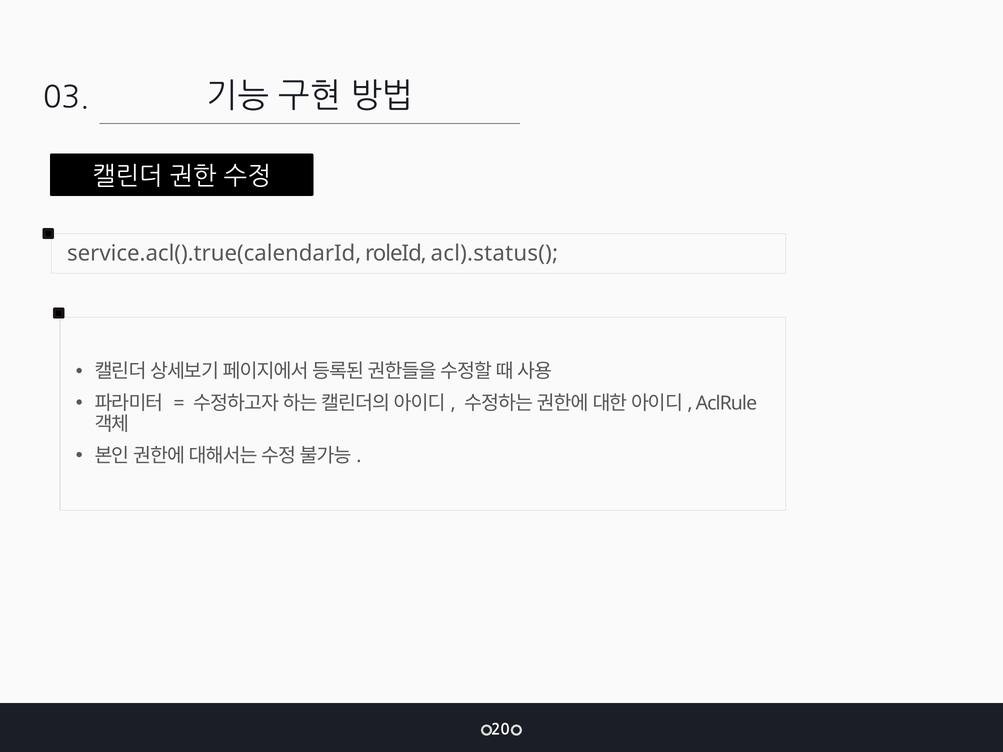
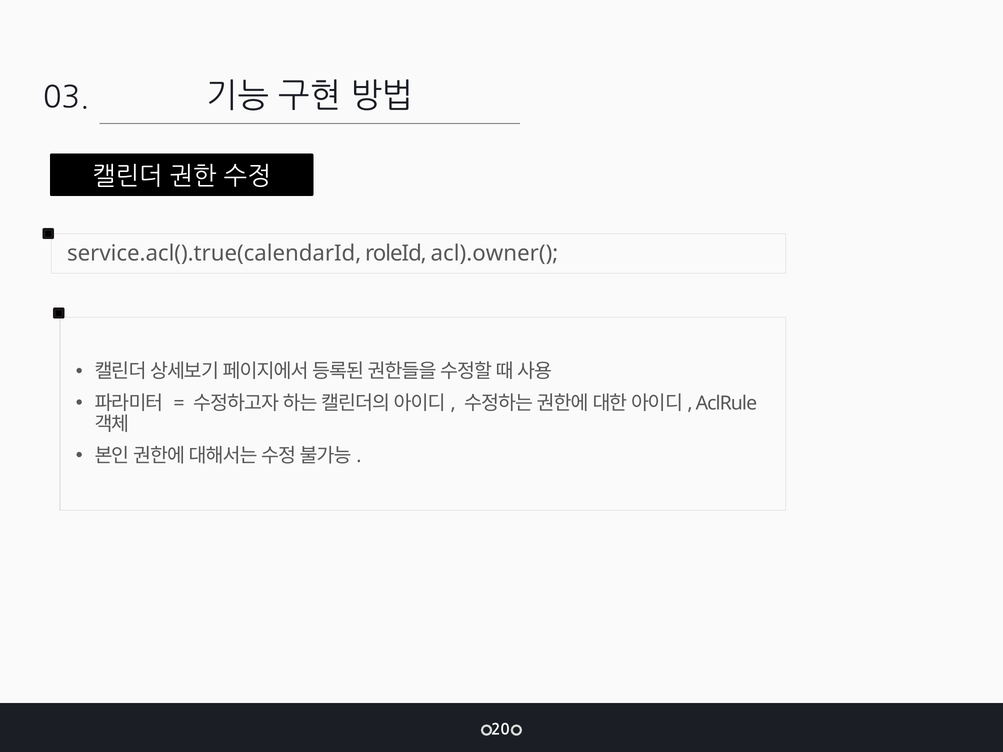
acl).status(: acl).status( -> acl).owner( (494, 254)
